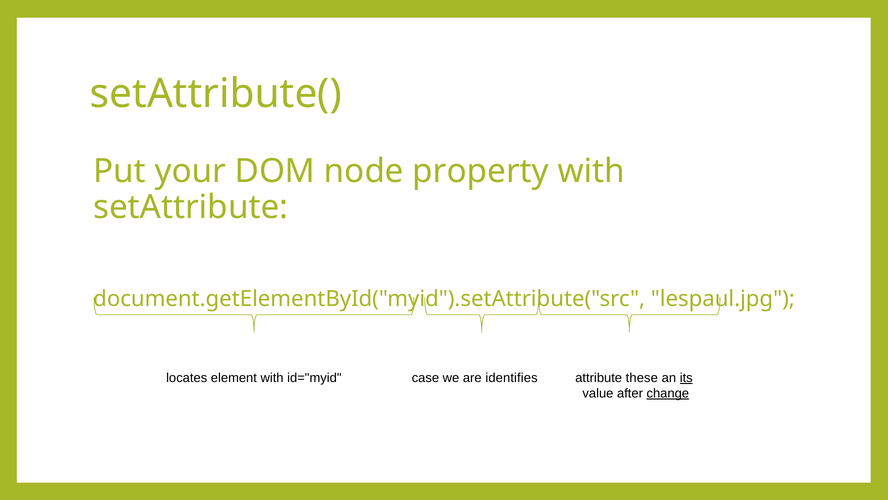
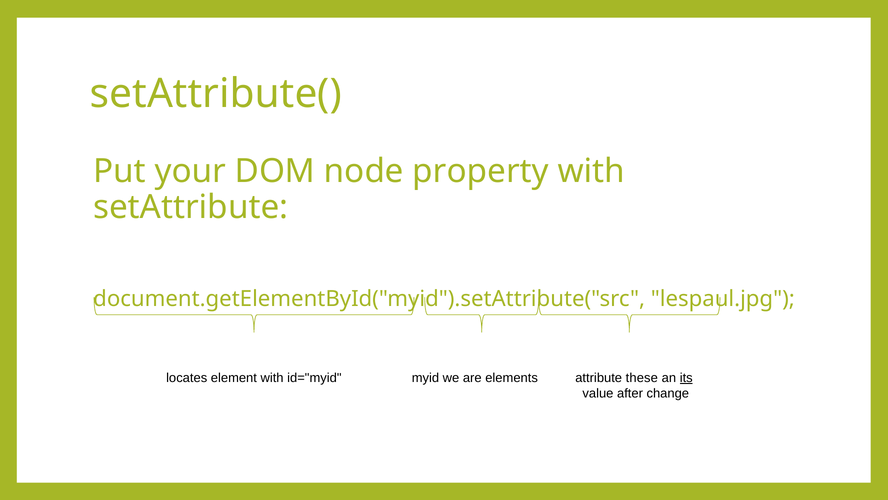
case: case -> myid (425, 378)
identifies: identifies -> elements (512, 378)
change underline: present -> none (668, 393)
